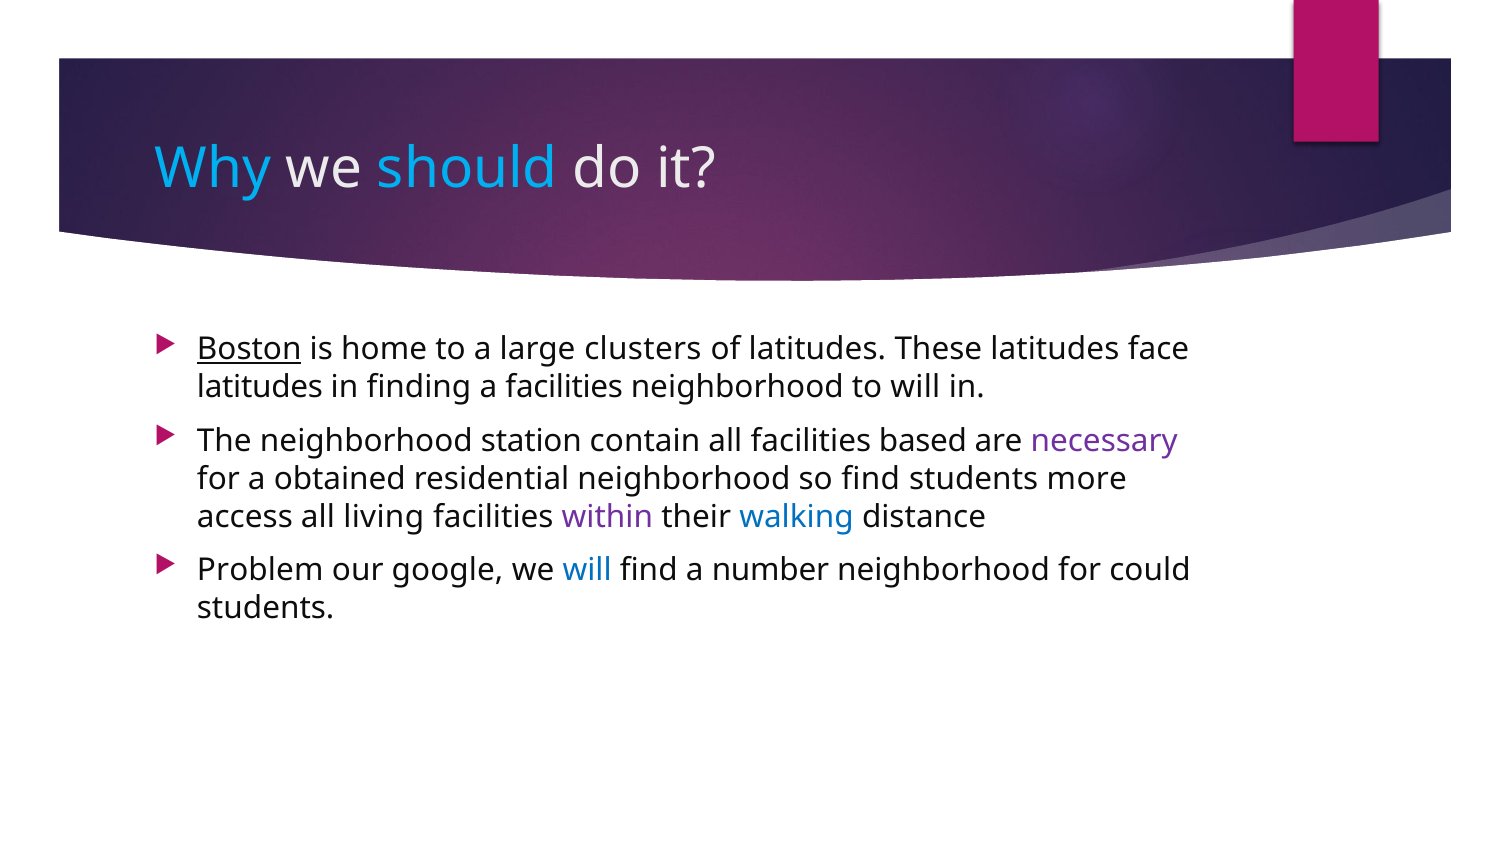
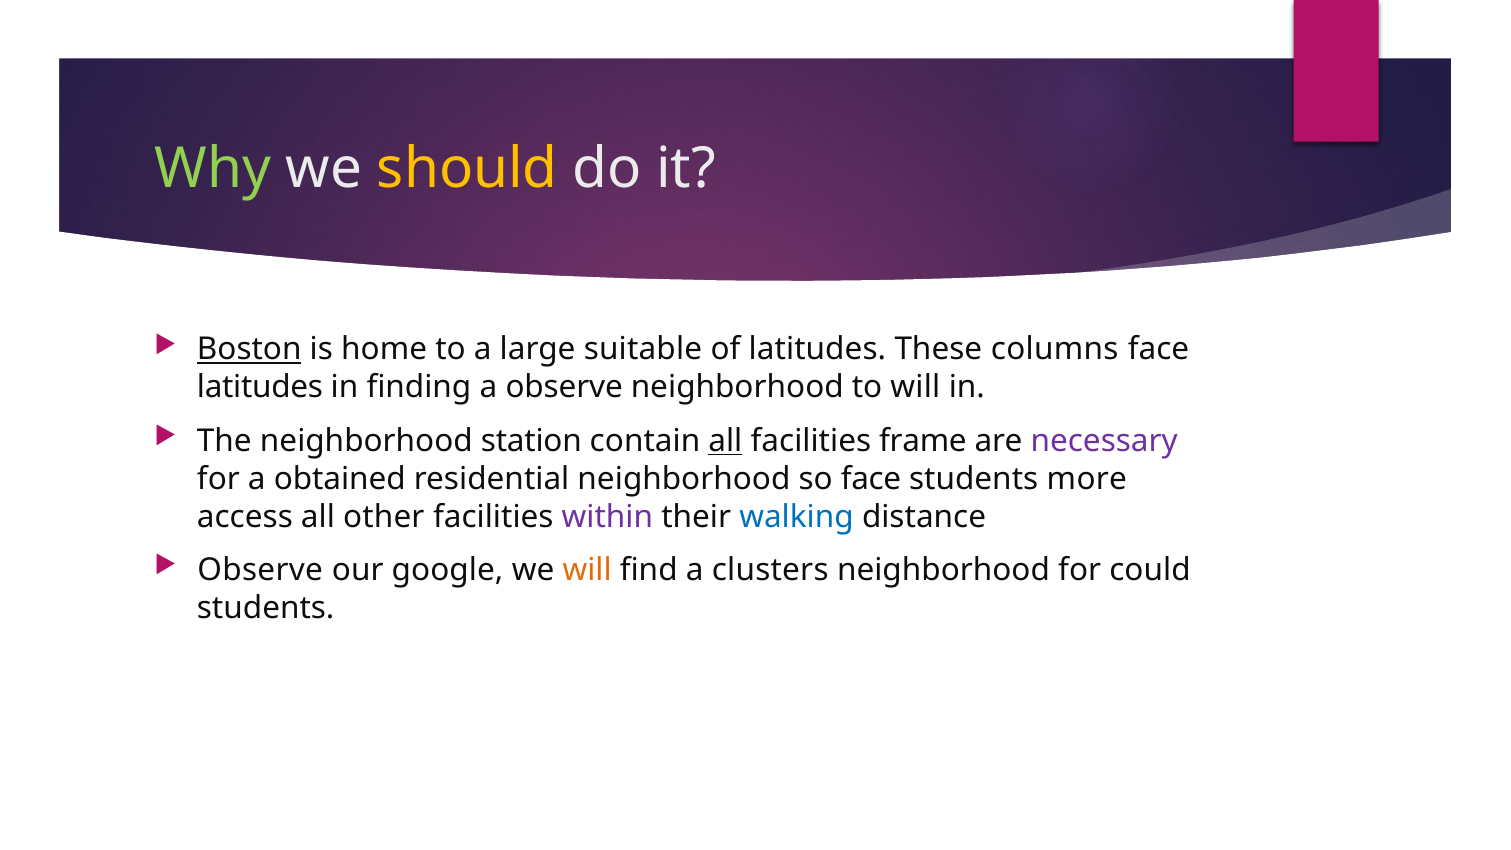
Why colour: light blue -> light green (213, 168)
should colour: light blue -> yellow (467, 168)
clusters: clusters -> suitable (643, 349)
These latitudes: latitudes -> columns (1055, 349)
a facilities: facilities -> observe (564, 387)
all underline: none -> present (725, 441)
based: based -> frame (923, 441)
so find: find -> face (871, 479)
living: living -> other (384, 517)
Problem: Problem -> Observe (260, 570)
will colour: blue -> orange (587, 570)
number: number -> clusters (770, 570)
